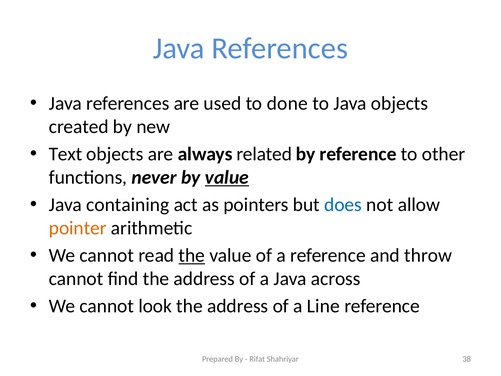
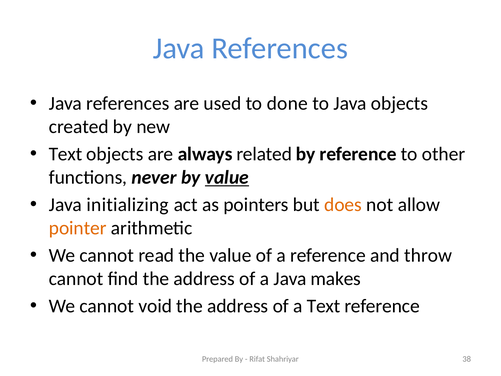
containing: containing -> initializing (128, 205)
does colour: blue -> orange (343, 205)
the underline: present -> none (192, 255)
across: across -> makes (336, 279)
look: look -> void (155, 306)
a Line: Line -> Text (324, 306)
